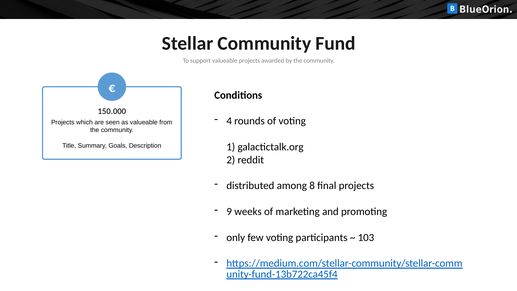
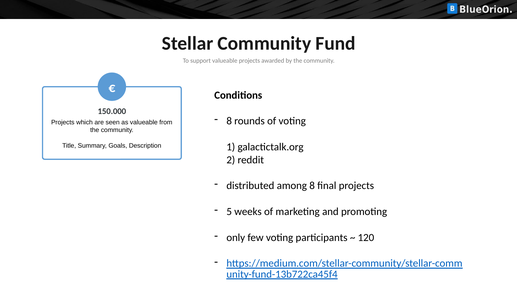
4: 4 -> 8 (229, 121)
9: 9 -> 5 (229, 212)
103: 103 -> 120 (366, 237)
